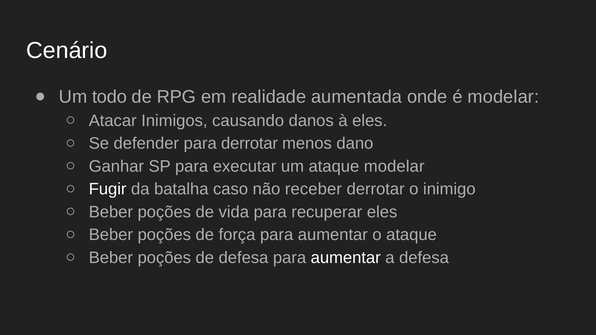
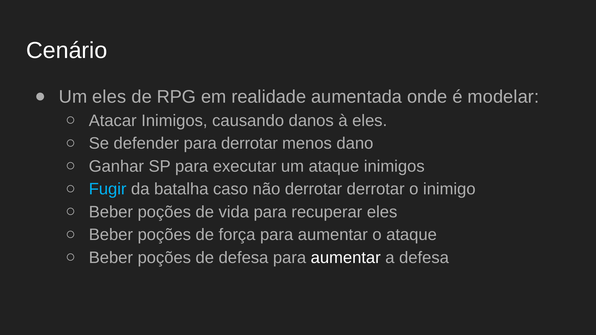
Um todo: todo -> eles (109, 97)
ataque modelar: modelar -> inimigos (394, 166)
Fugir colour: white -> light blue (108, 189)
não receber: receber -> derrotar (314, 189)
